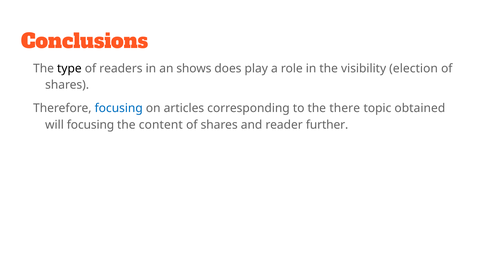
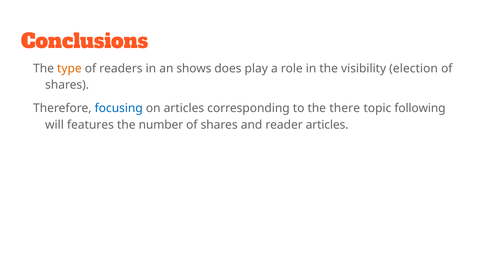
type colour: black -> orange (69, 68)
obtained: obtained -> following (420, 108)
will focusing: focusing -> features (90, 125)
content: content -> number (161, 125)
reader further: further -> articles (327, 125)
